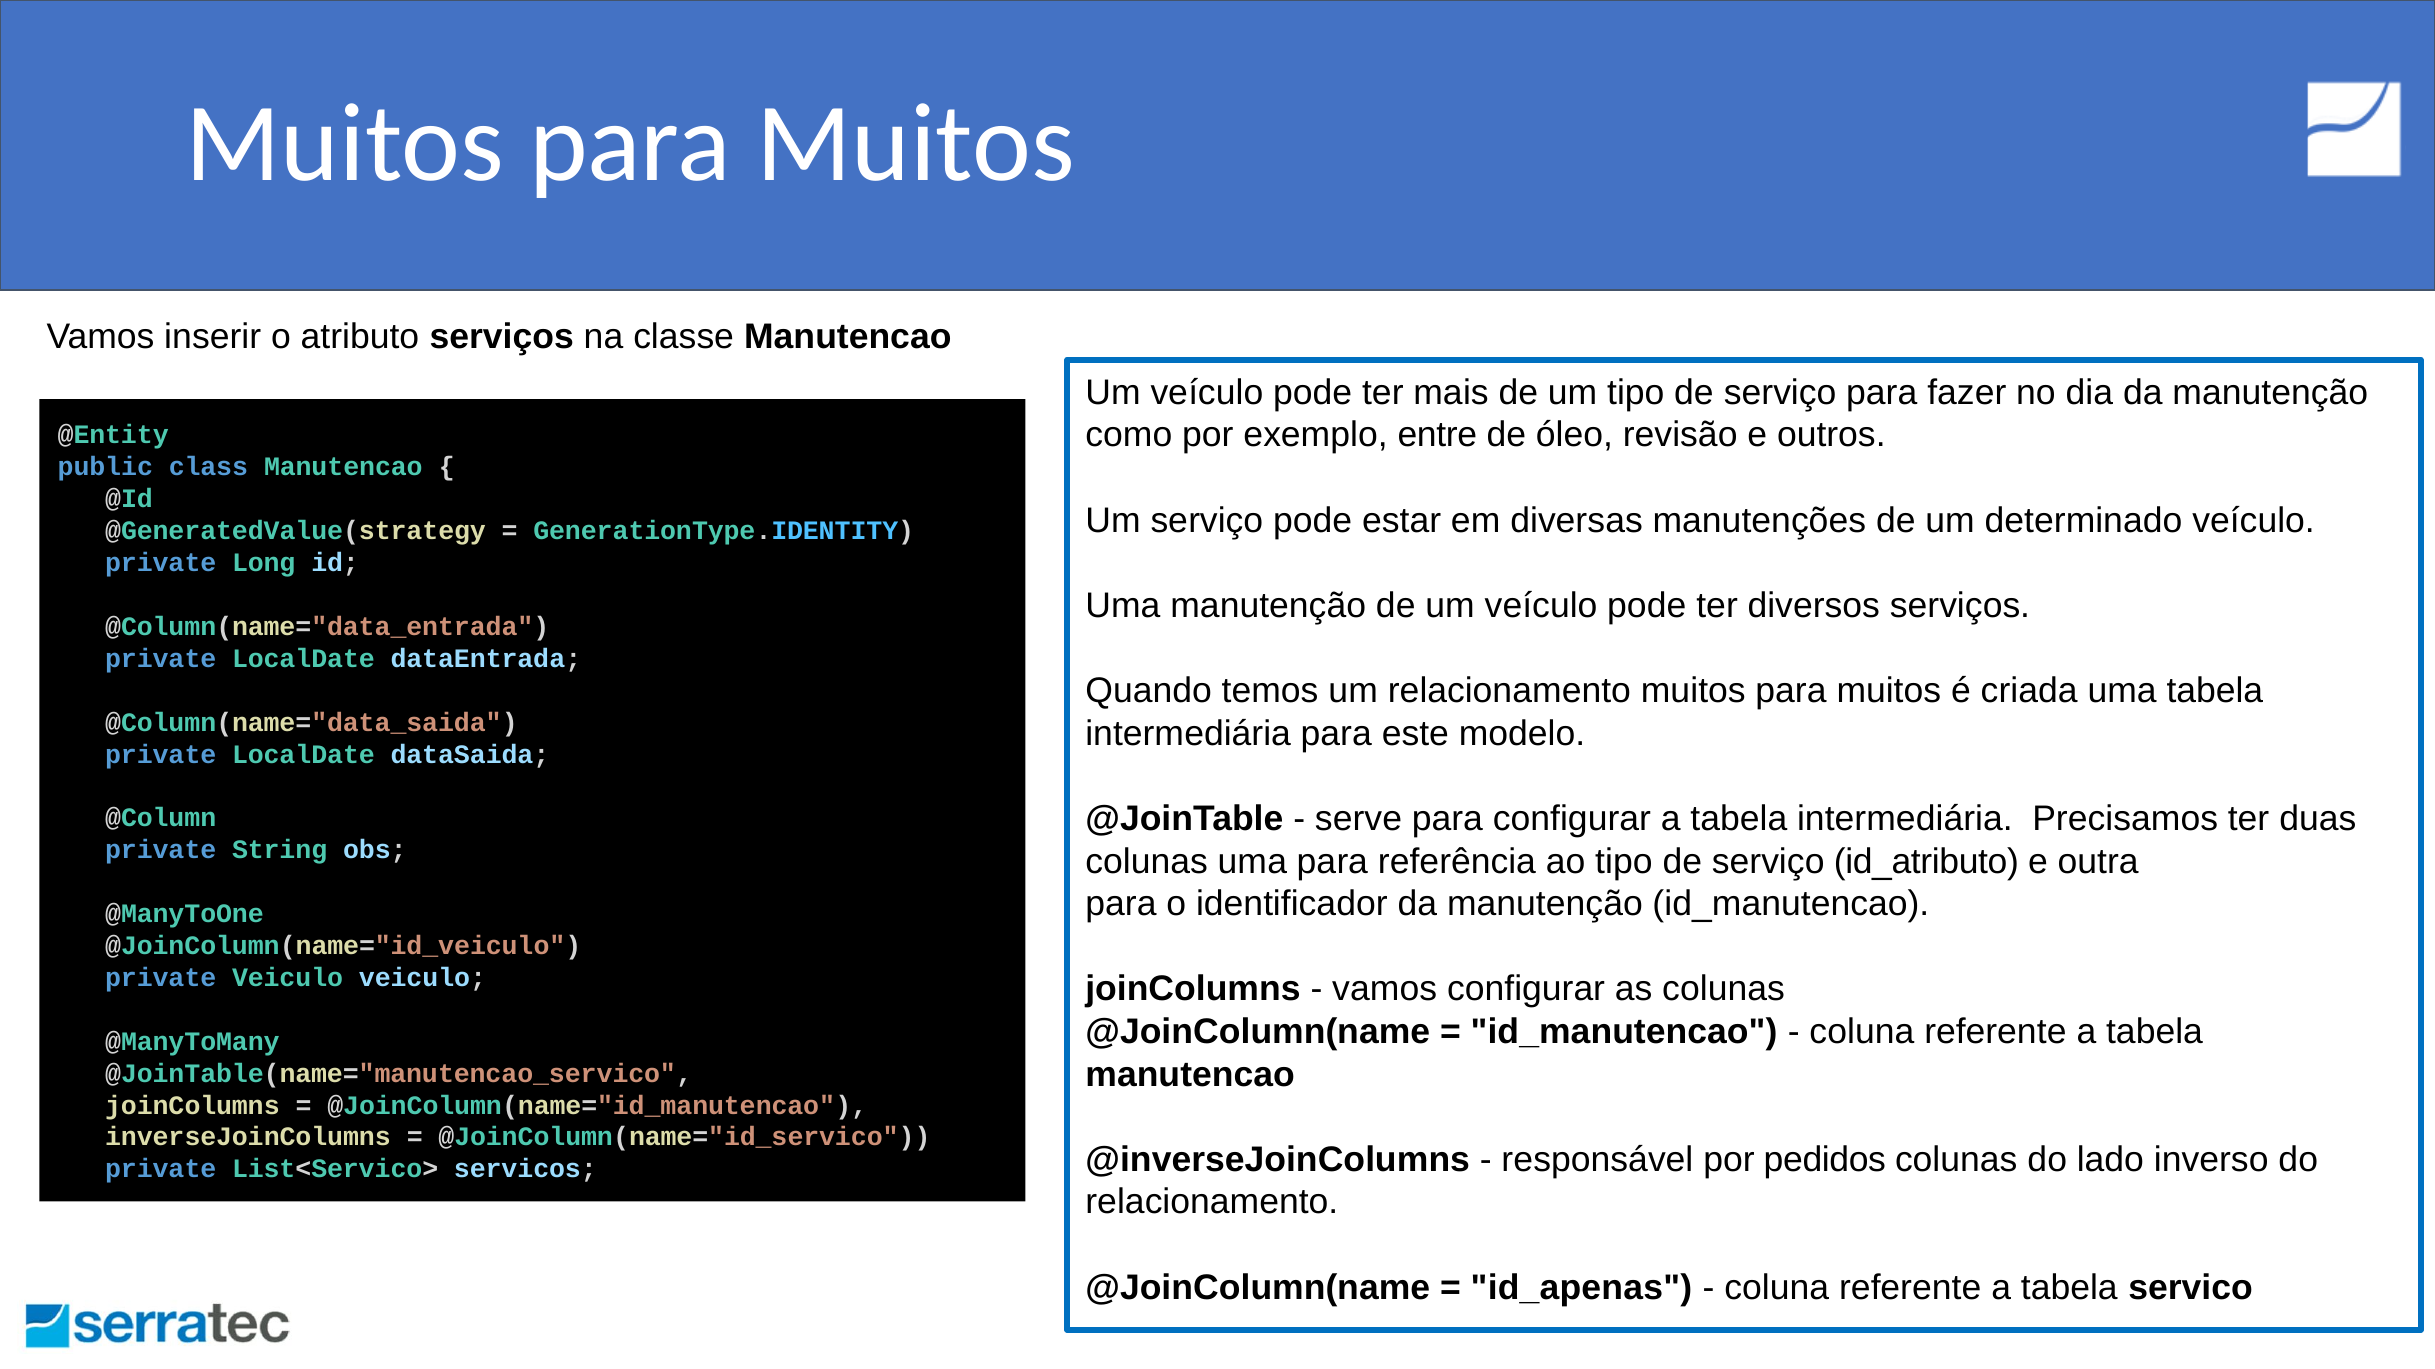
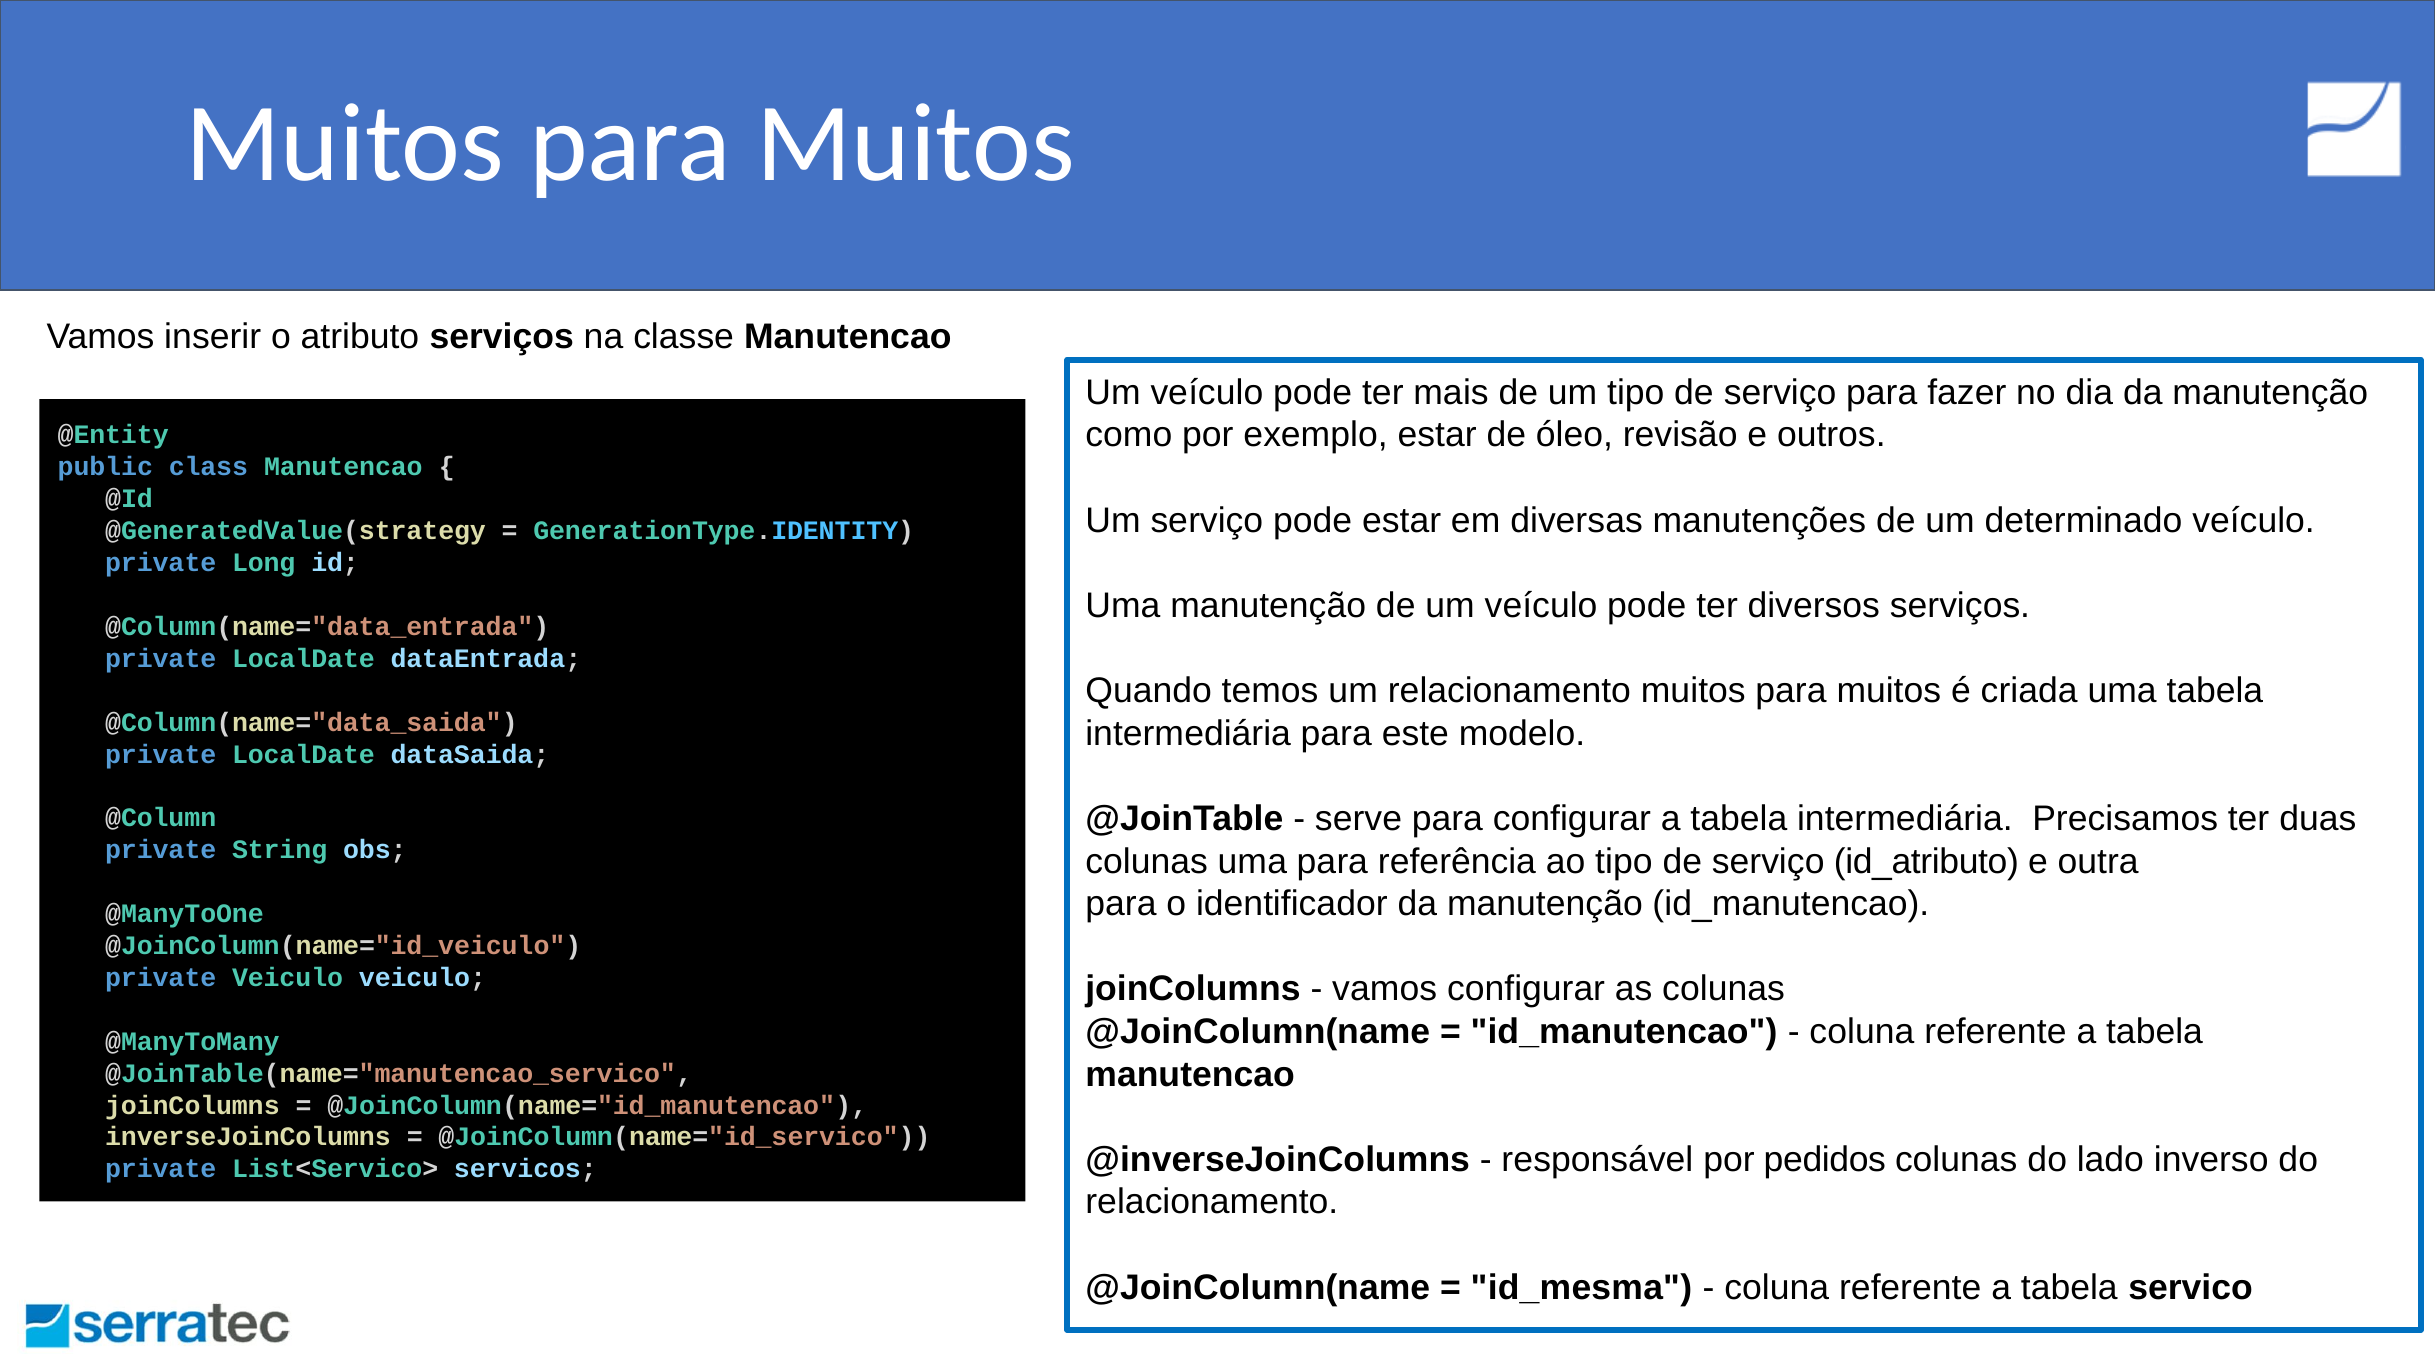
exemplo entre: entre -> estar (1437, 435)
id_apenas: id_apenas -> id_mesma (1581, 1288)
